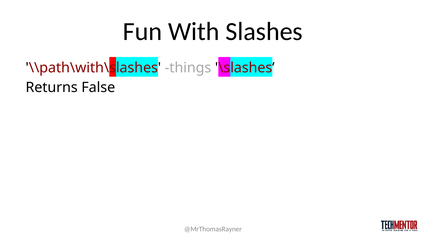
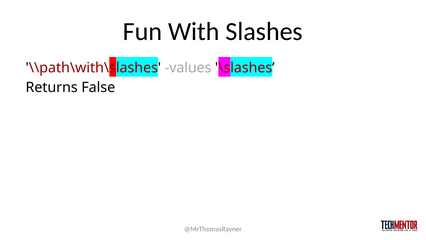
things: things -> values (188, 68)
